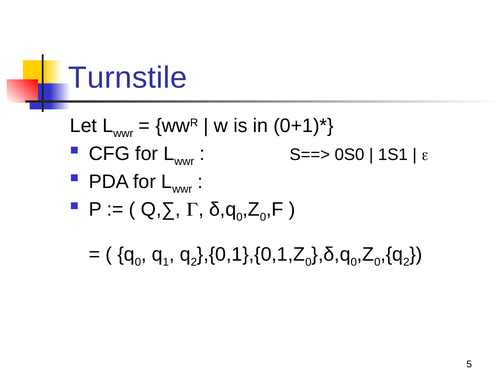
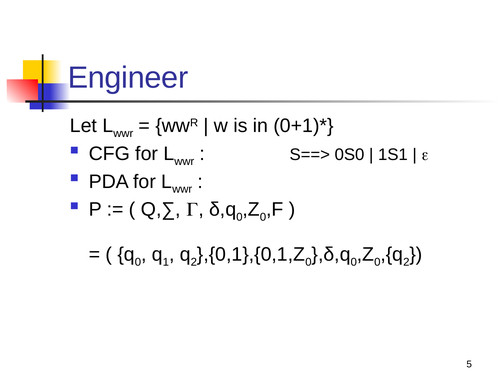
Turnstile: Turnstile -> Engineer (128, 78)
